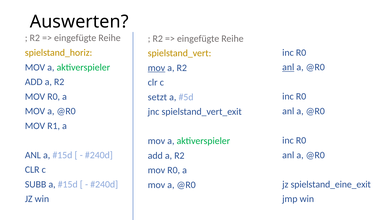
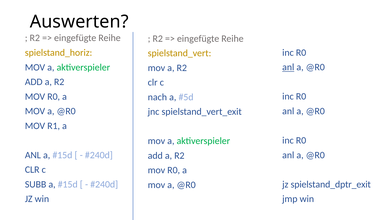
mov underline: present -> none (156, 68)
setzt: setzt -> nach (157, 97)
spielstand_eine_exit: spielstand_eine_exit -> spielstand_dptr_exit (331, 184)
